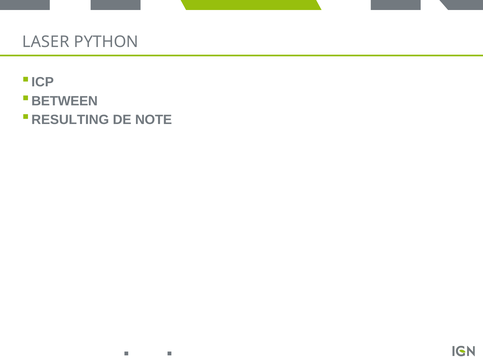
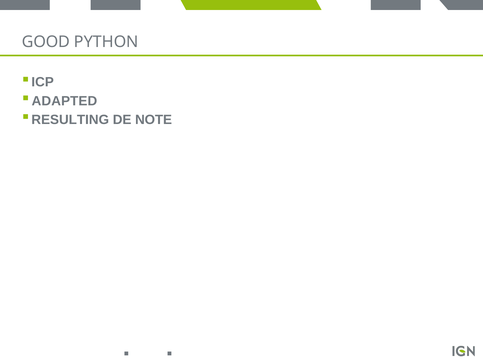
LASER: LASER -> GOOD (46, 42)
BETWEEN: BETWEEN -> ADAPTED (64, 101)
